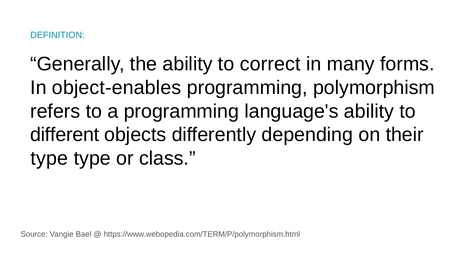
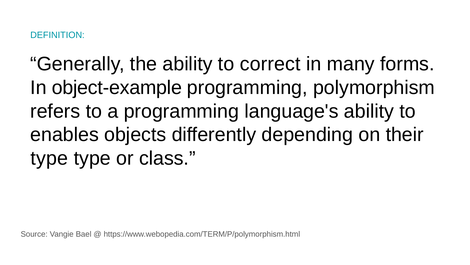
object-enables: object-enables -> object-example (117, 87)
different: different -> enables (65, 134)
